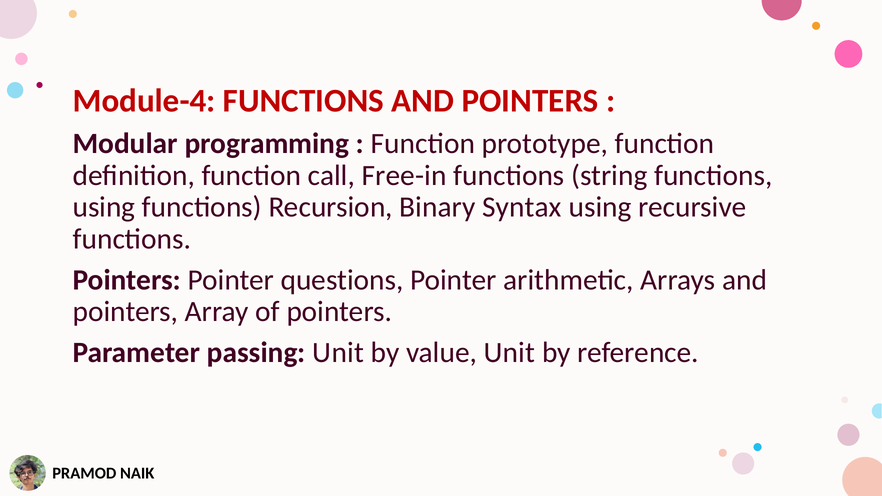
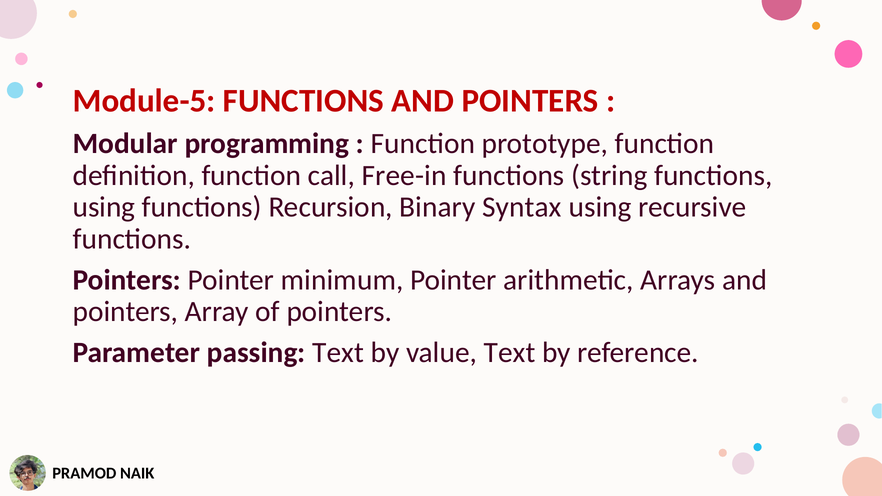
Module-4: Module-4 -> Module-5 (144, 101)
questions: questions -> minimum (342, 280)
passing Unit: Unit -> Text (338, 353)
value Unit: Unit -> Text (510, 353)
